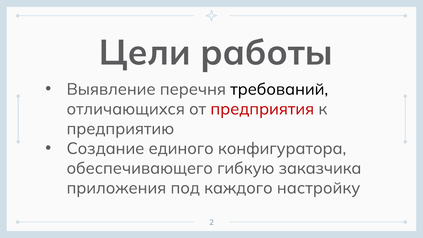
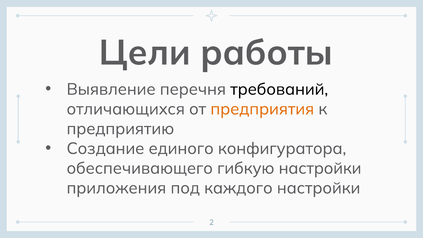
предприятия colour: red -> orange (262, 109)
гибкую заказчика: заказчика -> настройки (320, 168)
каждого настройку: настройку -> настройки (319, 188)
